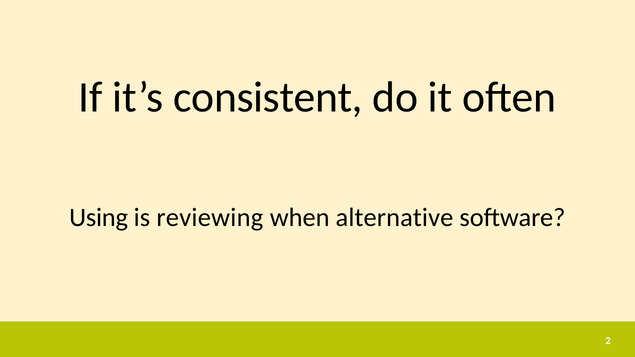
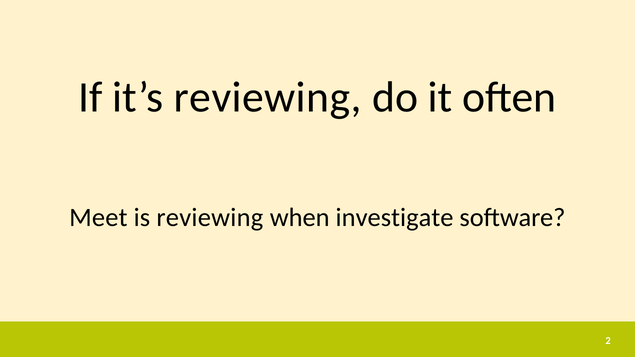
it’s consistent: consistent -> reviewing (268, 98)
Using: Using -> Meet (98, 218)
alternative: alternative -> investigate (395, 218)
